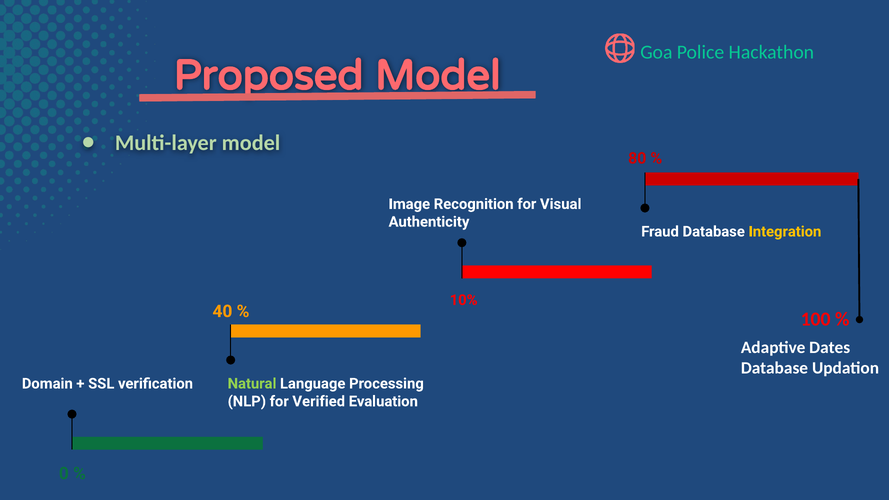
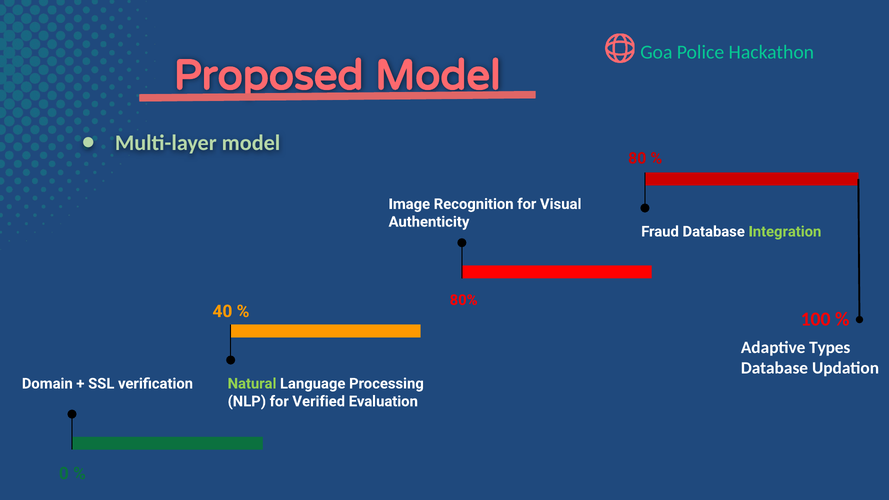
Integration colour: yellow -> light green (785, 232)
10%: 10% -> 80% (464, 300)
Dates: Dates -> Types (830, 348)
